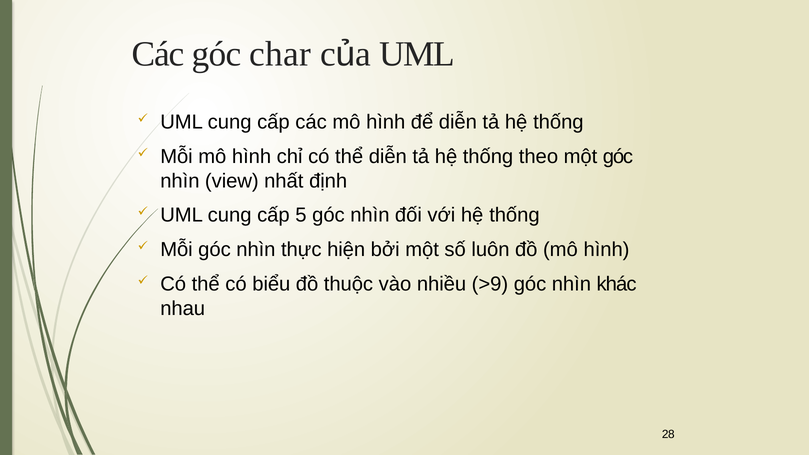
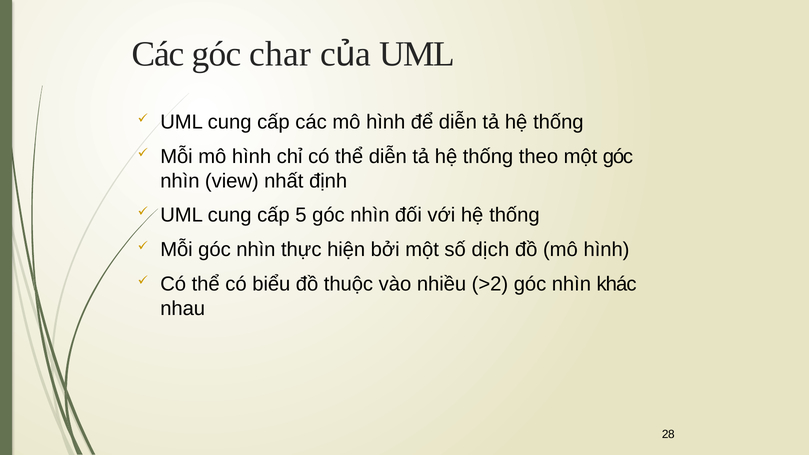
luôn: luôn -> dịch (490, 250)
>9: >9 -> >2 (490, 284)
